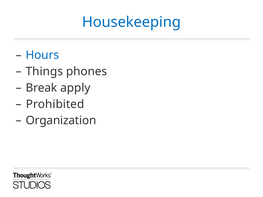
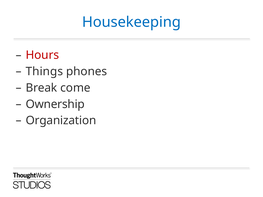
Hours colour: blue -> red (42, 55)
apply: apply -> come (75, 88)
Prohibited: Prohibited -> Ownership (55, 104)
